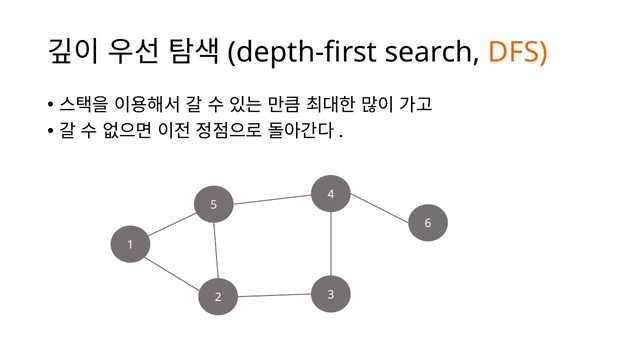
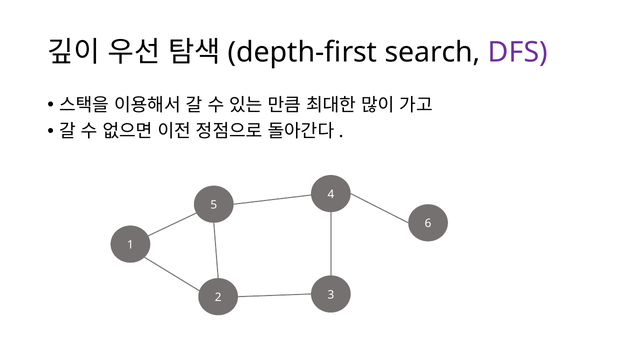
DFS colour: orange -> purple (518, 52)
